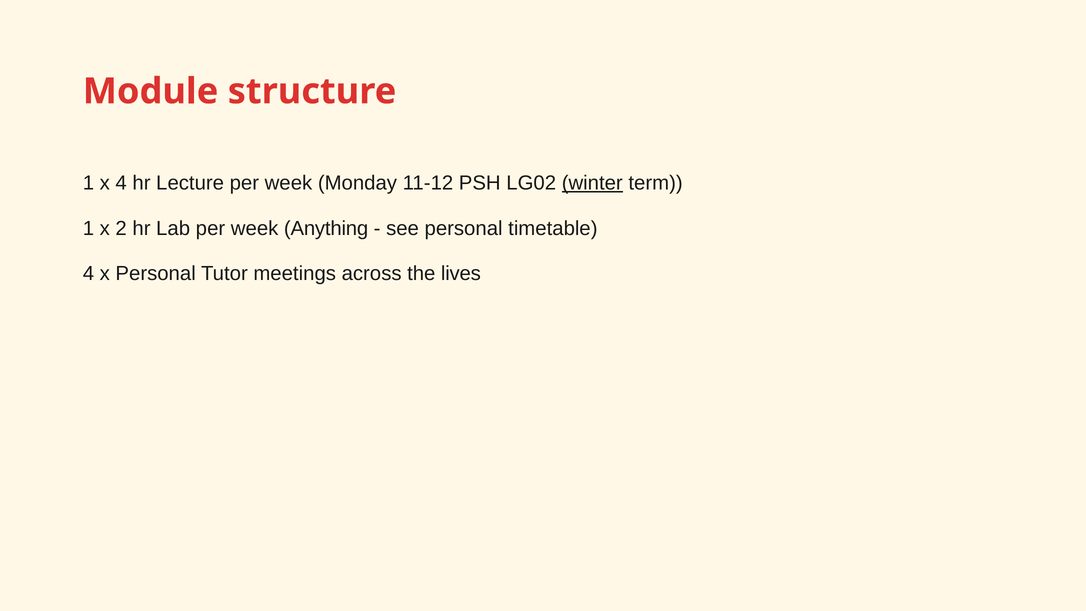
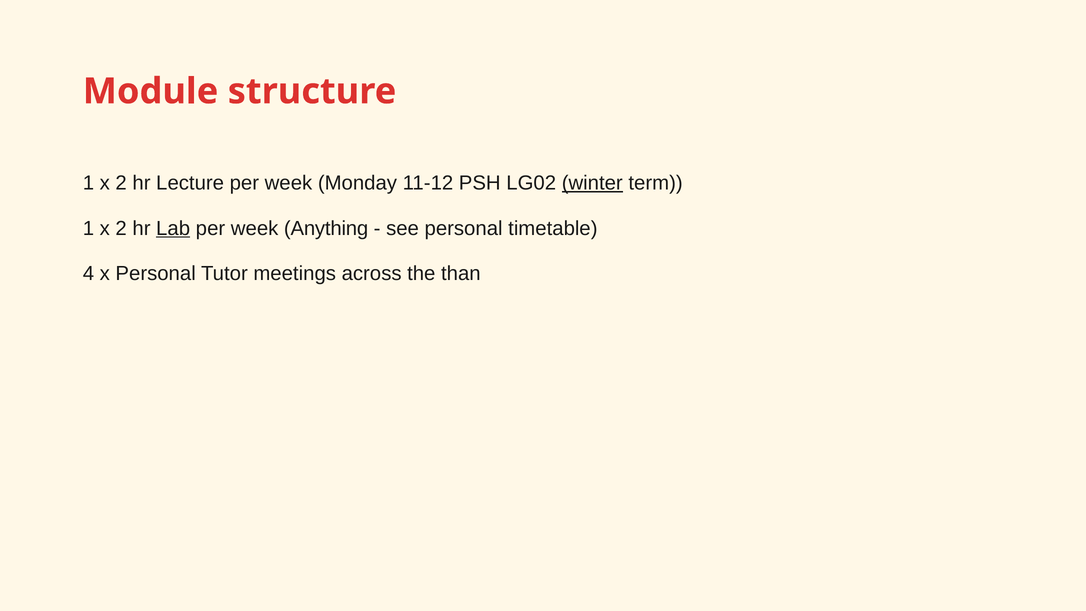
4: 4 -> 2 (121, 183)
Lab underline: none -> present (173, 228)
lives: lives -> than (461, 274)
